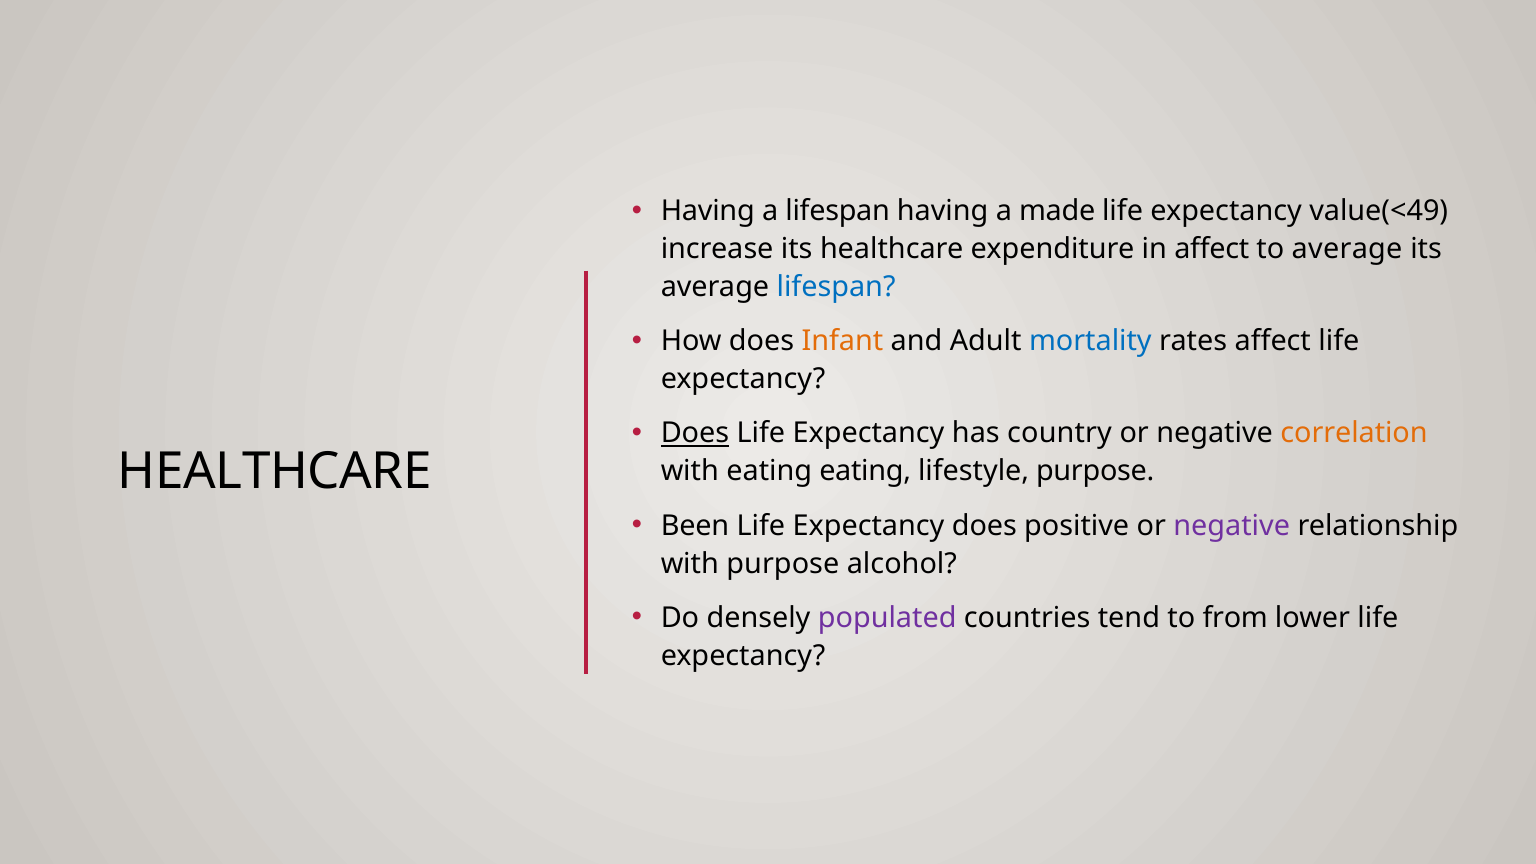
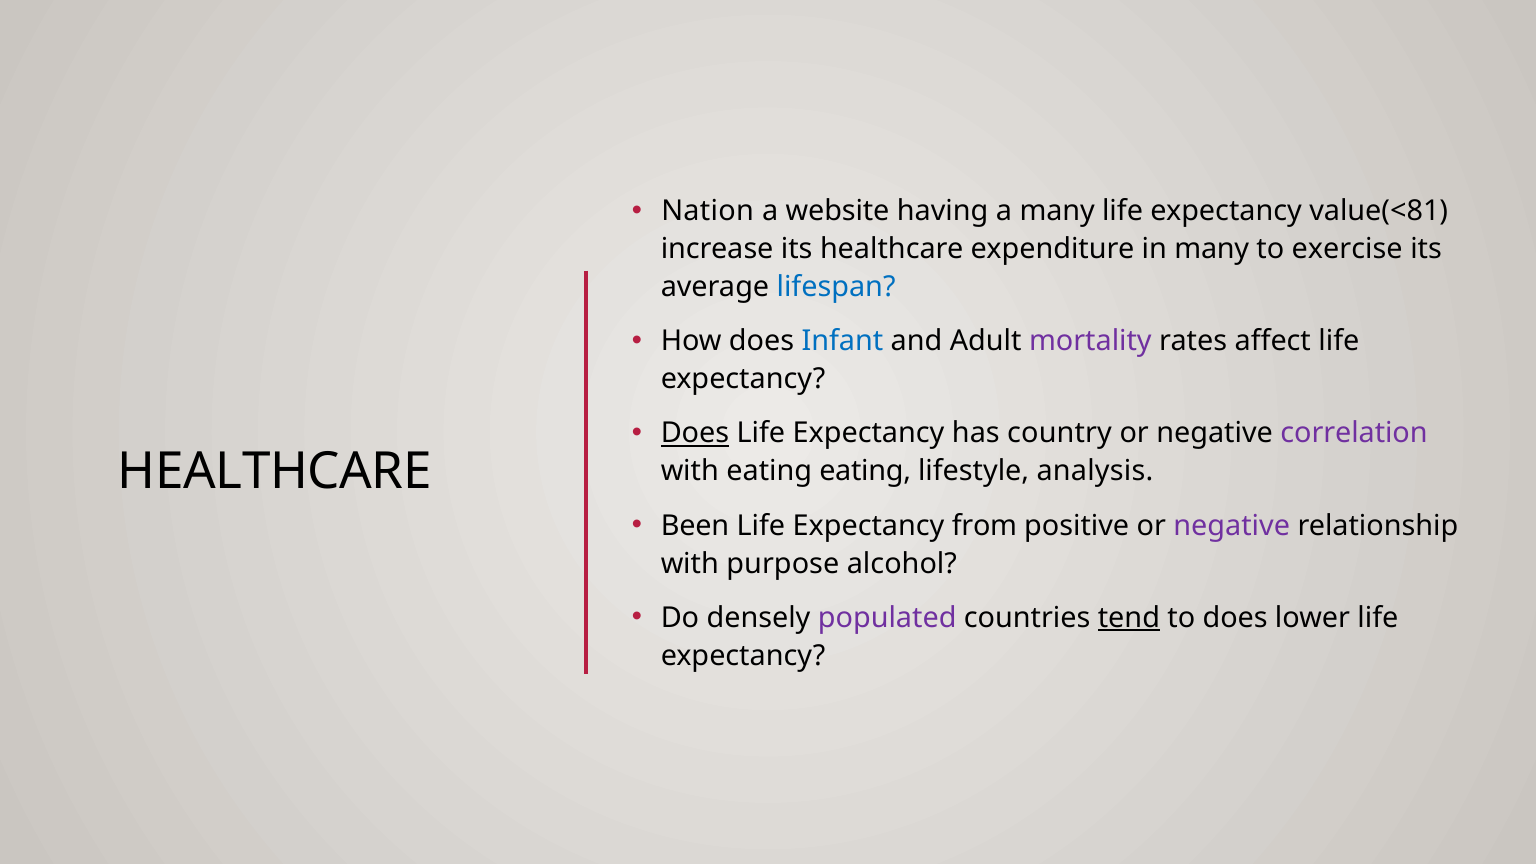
Having: Having -> Nation (708, 211)
a lifespan: lifespan -> website (838, 211)
a made: made -> many (1057, 211)
value(<49: value(<49 -> value(<81 (1379, 211)
in affect: affect -> many (1212, 249)
to average: average -> exercise (1347, 249)
Infant colour: orange -> blue (842, 341)
mortality colour: blue -> purple (1090, 341)
correlation colour: orange -> purple (1354, 433)
lifestyle purpose: purpose -> analysis (1095, 471)
Expectancy does: does -> from (984, 525)
tend underline: none -> present (1129, 618)
to from: from -> does (1235, 618)
